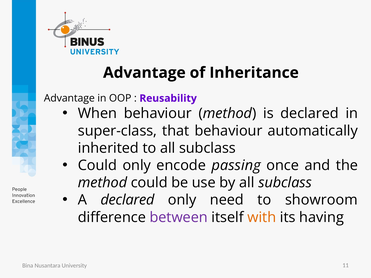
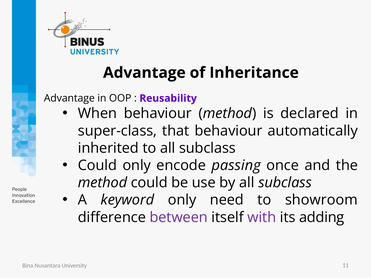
A declared: declared -> keyword (127, 200)
with colour: orange -> purple (262, 217)
having: having -> adding (322, 217)
